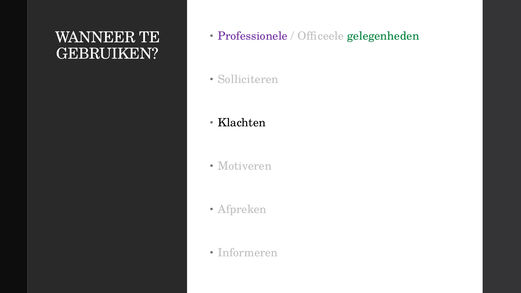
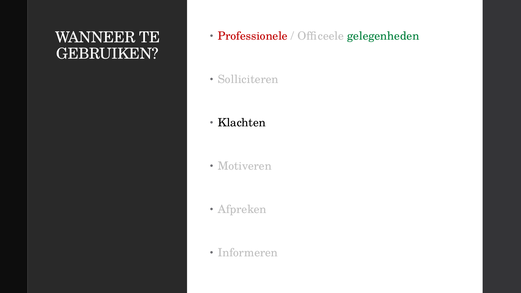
Professionele colour: purple -> red (253, 36)
